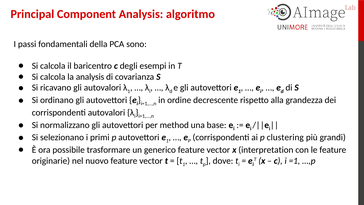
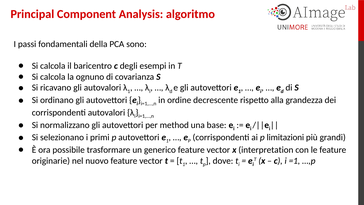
la analysis: analysis -> ognuno (90, 77)
clustering: clustering -> limitazioni (285, 137)
